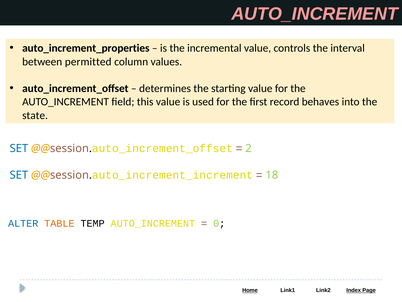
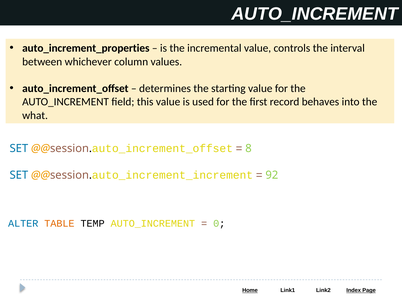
AUTO_INCREMENT colour: pink -> white (315, 14)
permitted: permitted -> whichever (88, 62)
state: state -> what (35, 115)
2: 2 -> 8 (249, 148)
18: 18 -> 92 (272, 175)
